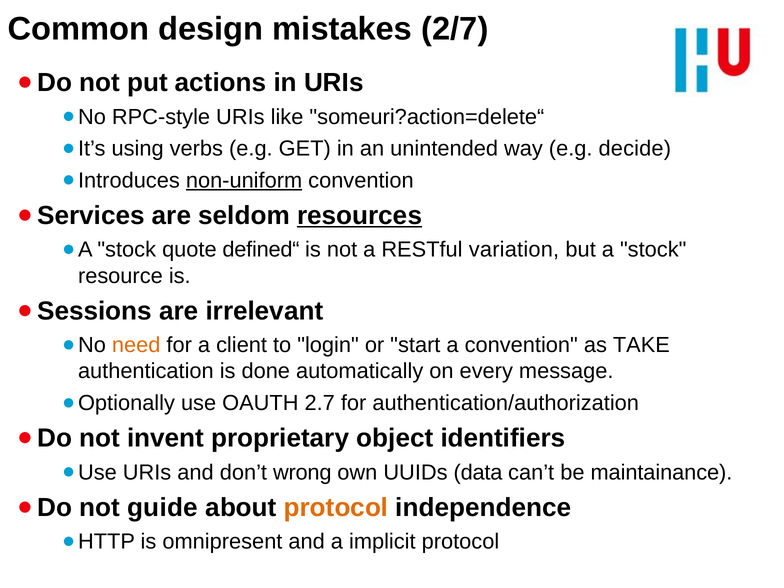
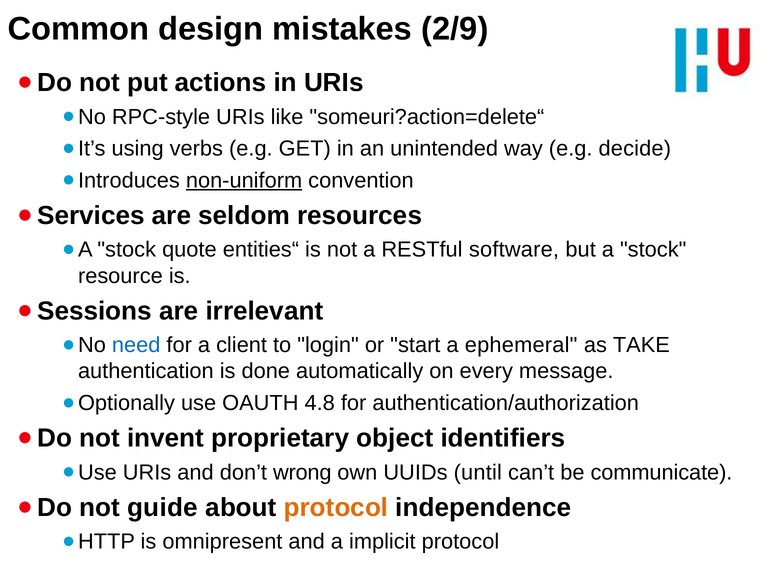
2/7: 2/7 -> 2/9 (455, 29)
resources underline: present -> none (360, 216)
defined“: defined“ -> entities“ (261, 250)
variation: variation -> software (514, 250)
need colour: orange -> blue (136, 345)
a convention: convention -> ephemeral (521, 345)
2.7: 2.7 -> 4.8 (320, 403)
data: data -> until (478, 472)
maintainance: maintainance -> communicate (661, 472)
